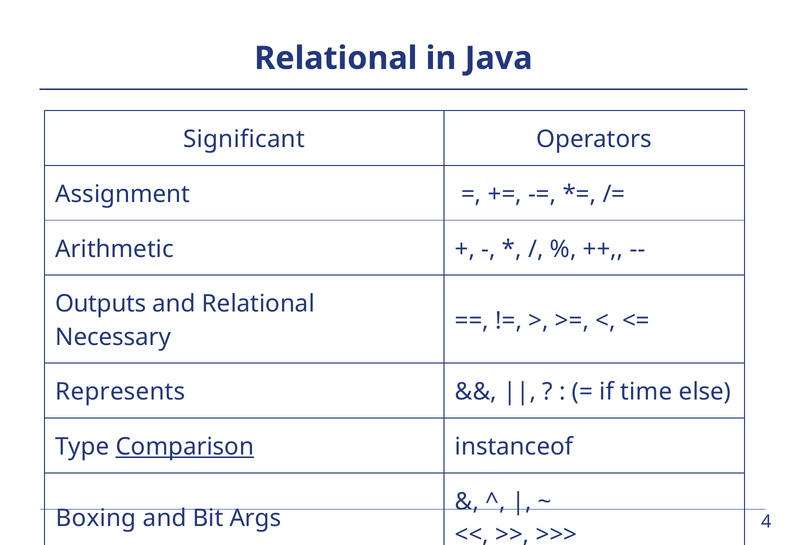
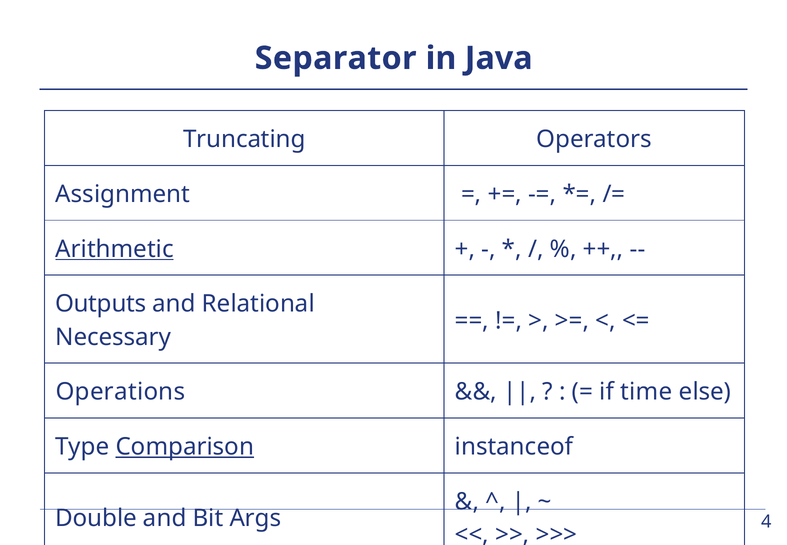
Relational: Relational -> Separator (336, 58)
Significant: Significant -> Truncating (244, 139)
Arithmetic underline: none -> present (115, 249)
Represents: Represents -> Operations (121, 392)
Boxing: Boxing -> Double (96, 518)
